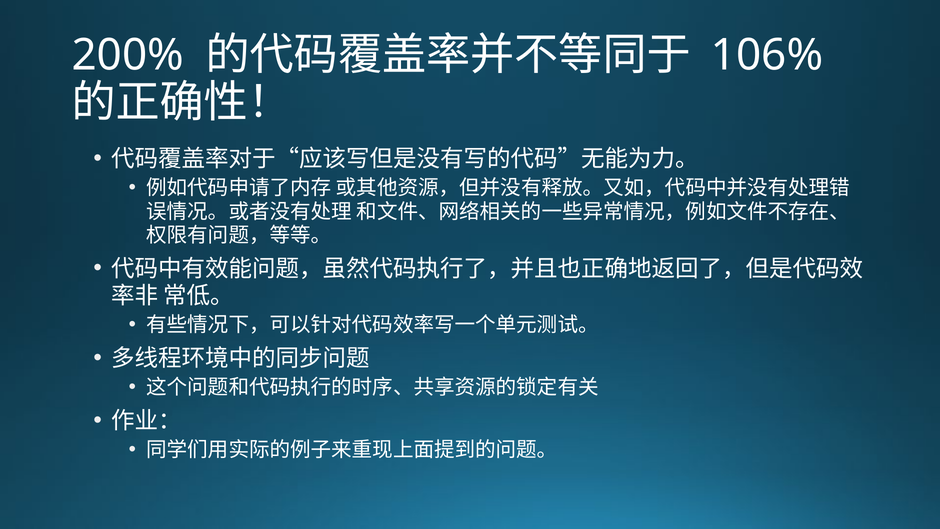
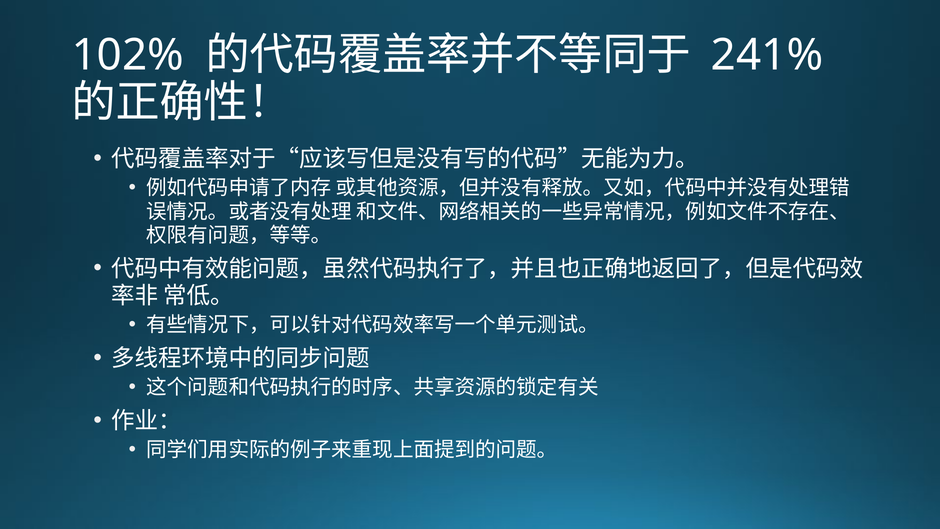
200%: 200% -> 102% (128, 55)
106%: 106% -> 241% (767, 55)
